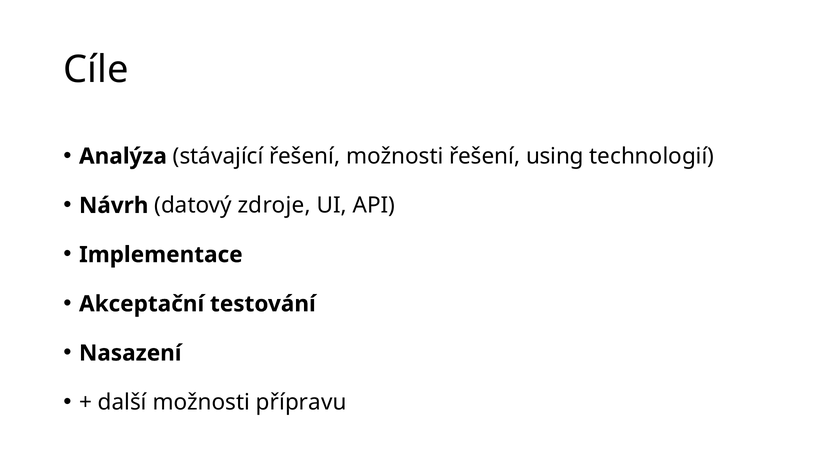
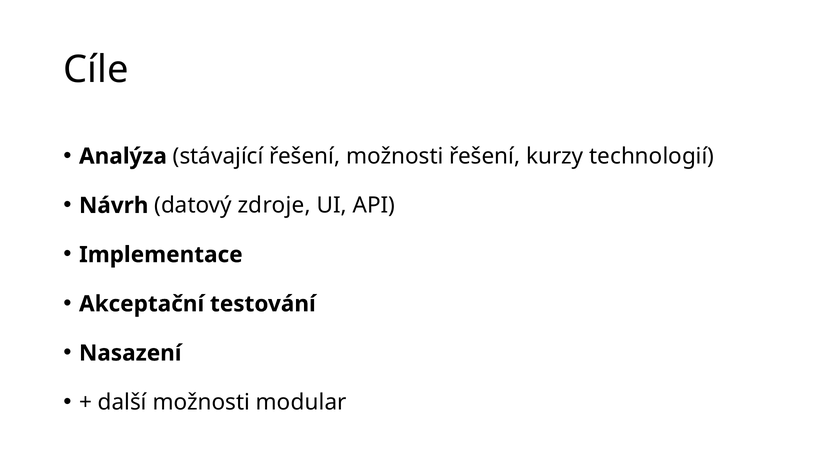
using: using -> kurzy (555, 156)
přípravu: přípravu -> modular (301, 402)
